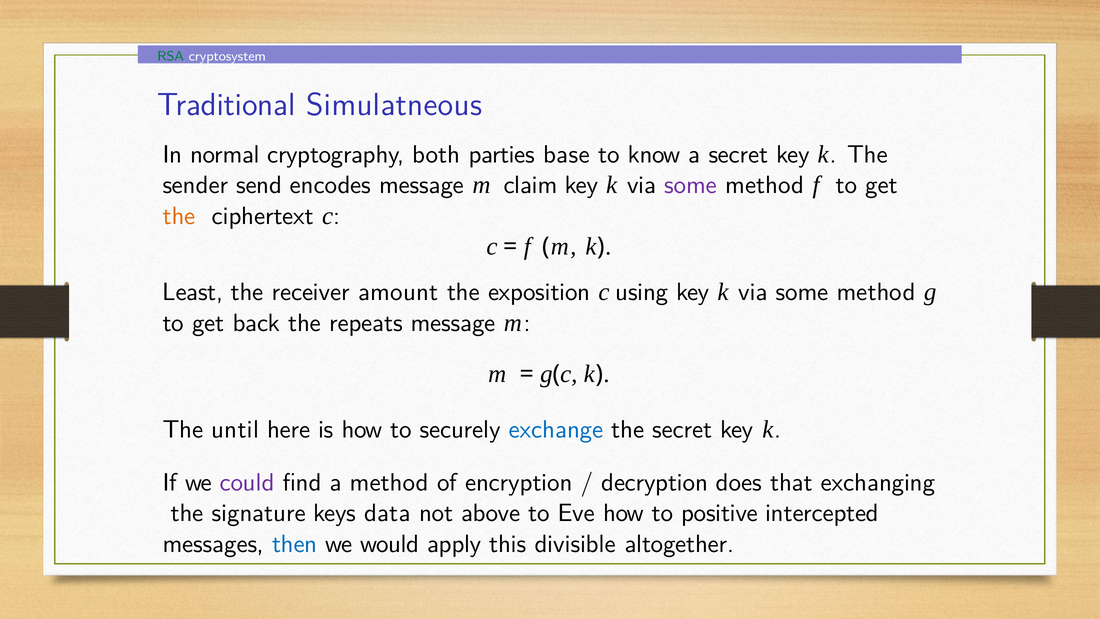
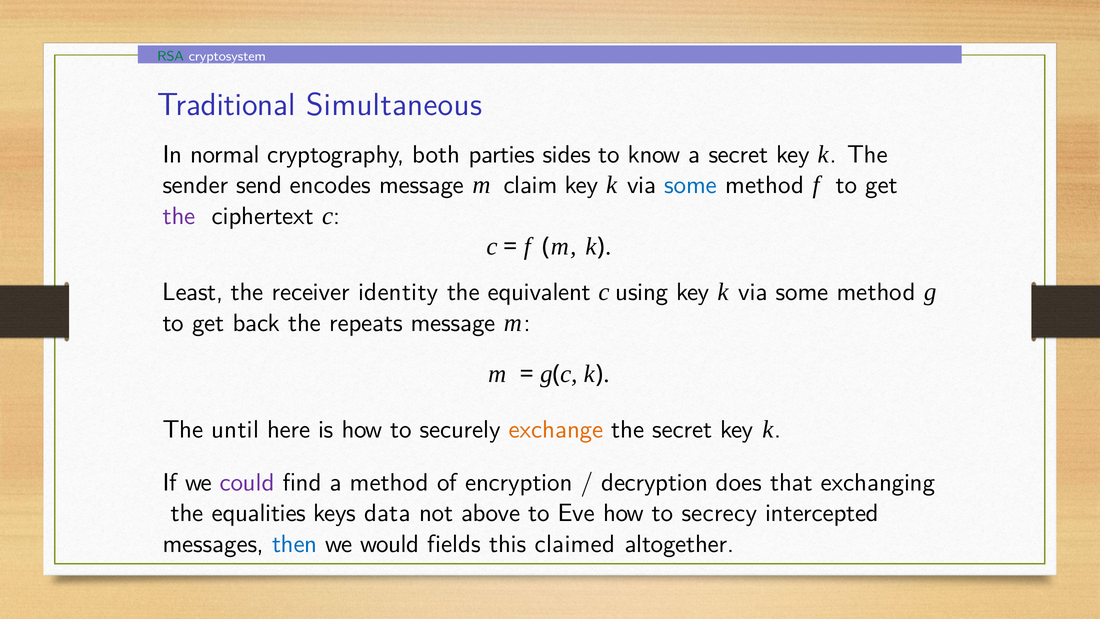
Simulatneous: Simulatneous -> Simultaneous (394, 105)
base: base -> sides (567, 155)
some colour: purple -> blue (691, 185)
the colour: orange -> purple (179, 216)
amount: amount -> identity (398, 292)
exposition: exposition -> equivalent (539, 292)
exchange colour: blue -> orange (556, 430)
signature: signature -> equalities (259, 513)
positive: positive -> secrecy (719, 513)
apply: apply -> fields (454, 544)
divisible: divisible -> claimed (575, 544)
